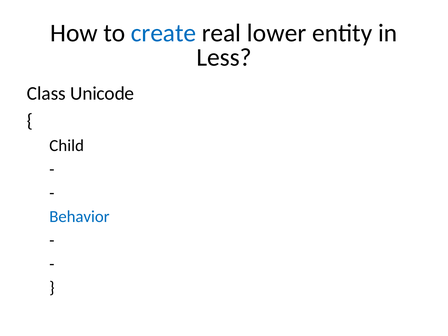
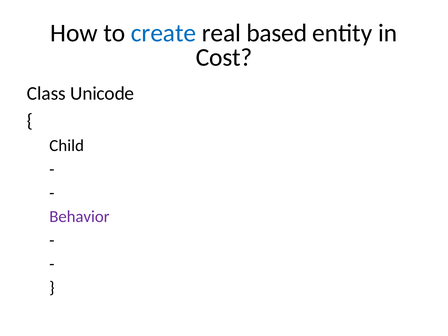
lower: lower -> based (277, 33)
Less: Less -> Cost (224, 58)
Behavior colour: blue -> purple (79, 217)
